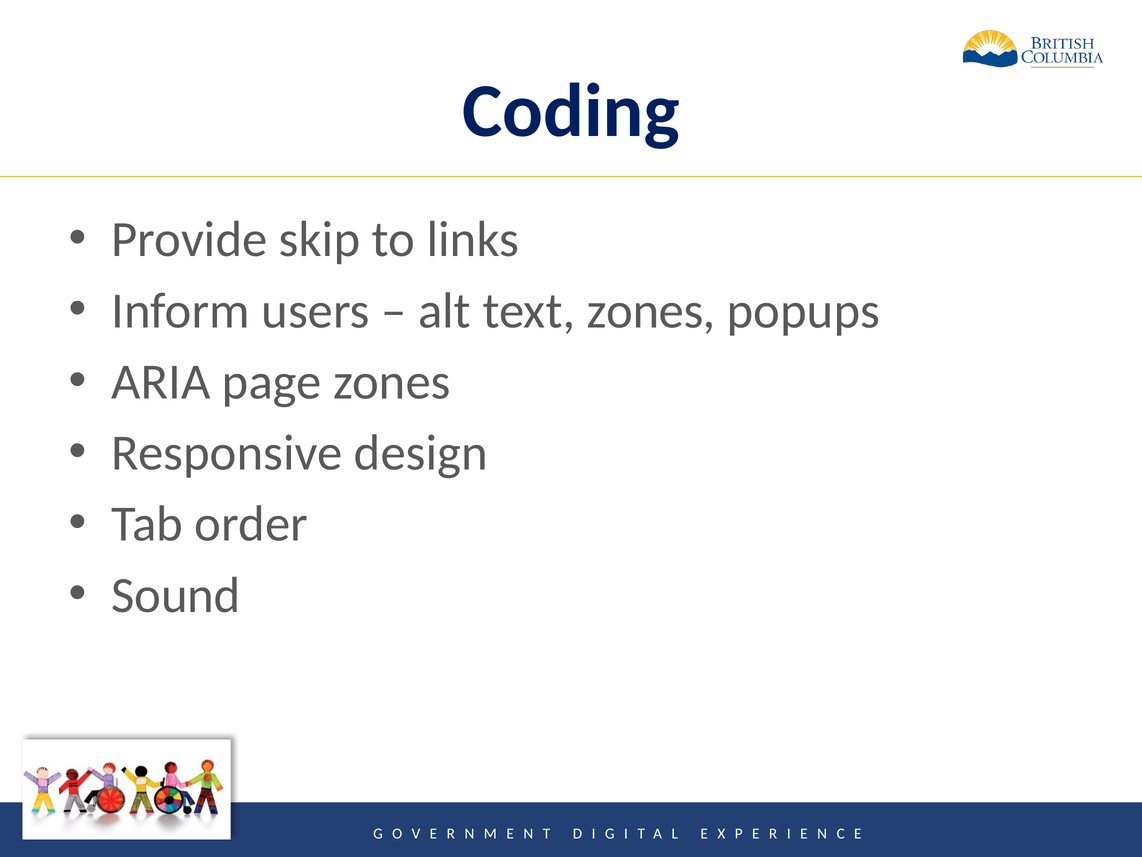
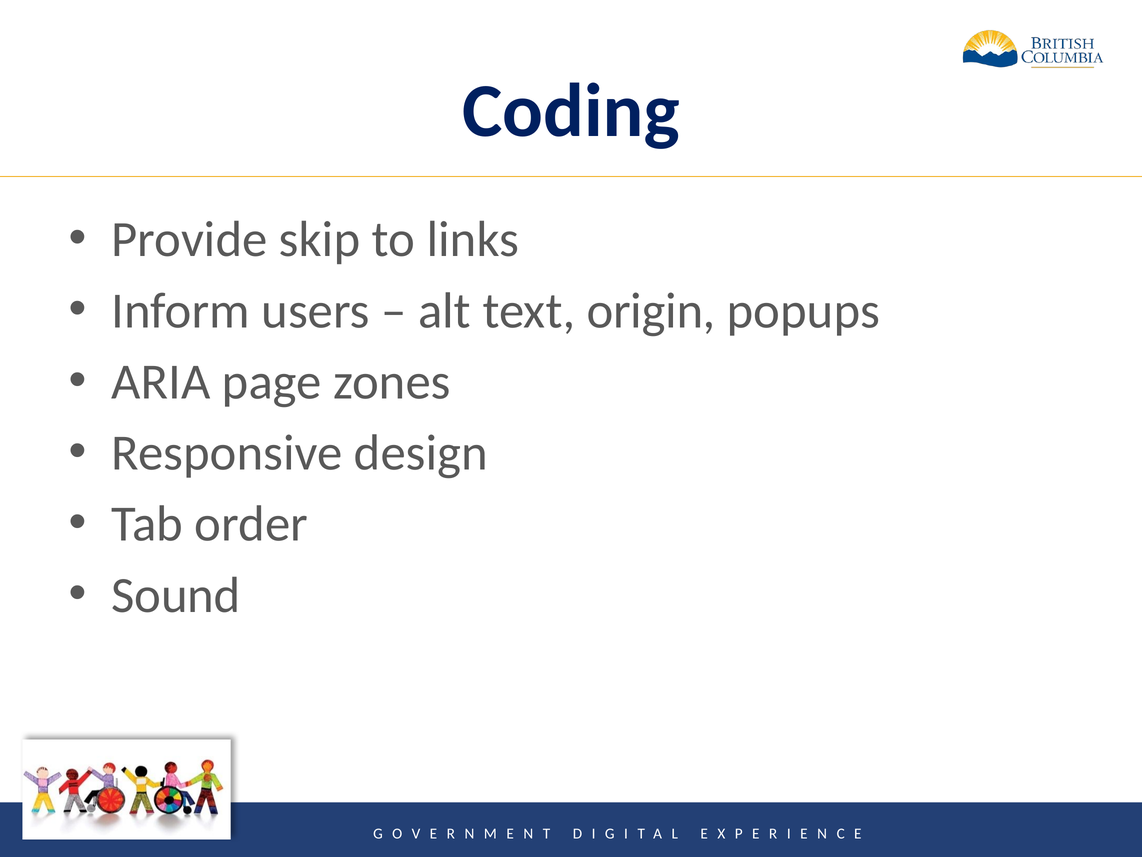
text zones: zones -> origin (651, 311)
